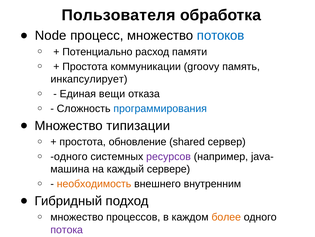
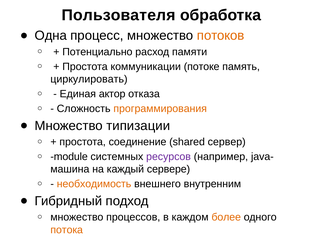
Node: Node -> Одна (51, 36)
потоков colour: blue -> orange (221, 36)
groovy: groovy -> потоке (202, 66)
инкапсулирует: инкапсулирует -> циркулировать (89, 79)
вещи: вещи -> актор (112, 94)
программирования colour: blue -> orange (160, 108)
обновление: обновление -> соединение (138, 141)
одного: одного -> module (69, 156)
потока colour: purple -> orange (67, 229)
